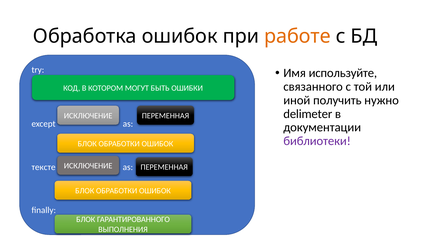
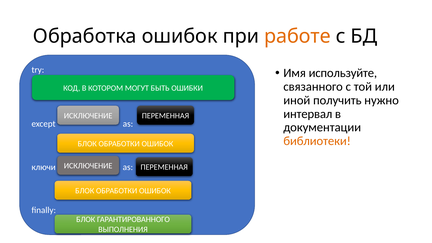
delimeter: delimeter -> интервал (308, 114)
библиотеки colour: purple -> orange (317, 141)
тексте: тексте -> ключи (44, 167)
